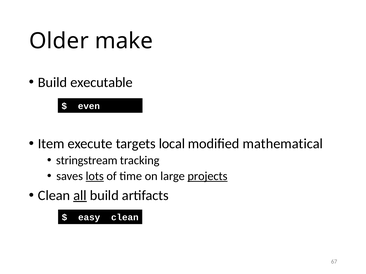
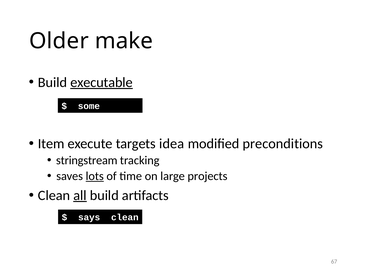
executable underline: none -> present (102, 83)
even: even -> some (89, 106)
local: local -> idea (172, 144)
mathematical: mathematical -> preconditions (283, 144)
projects underline: present -> none (207, 176)
easy: easy -> says (89, 218)
